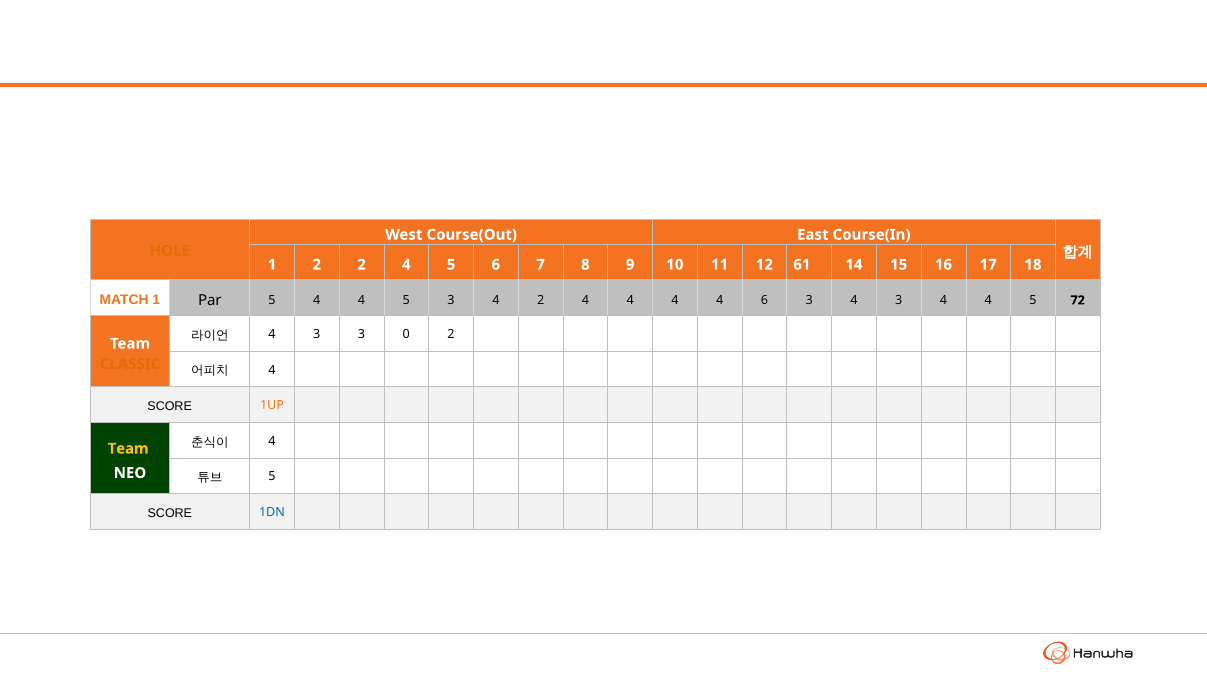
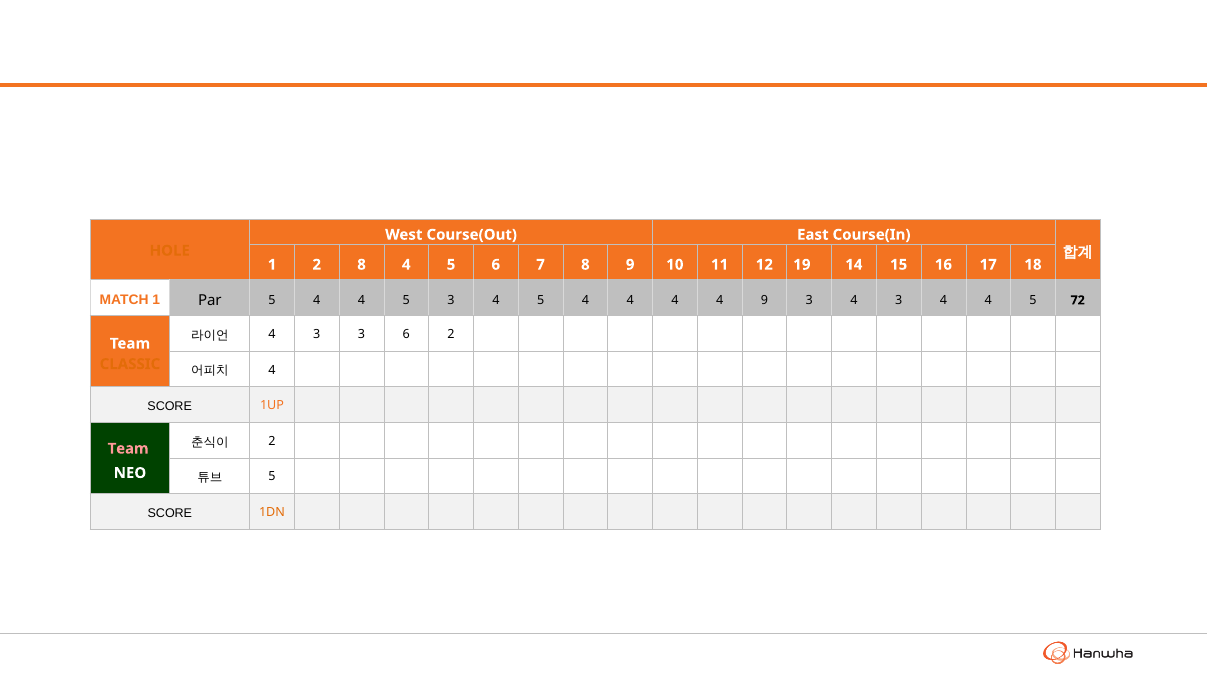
2 2: 2 -> 8 (362, 265)
61: 61 -> 19 (802, 265)
3 4 2: 2 -> 5 (541, 300)
4 6: 6 -> 9 (764, 300)
3 0: 0 -> 6 (406, 334)
4: 4 -> 2 (272, 441)
Team colour: yellow -> pink (128, 449)
1DN colour: blue -> orange (272, 512)
